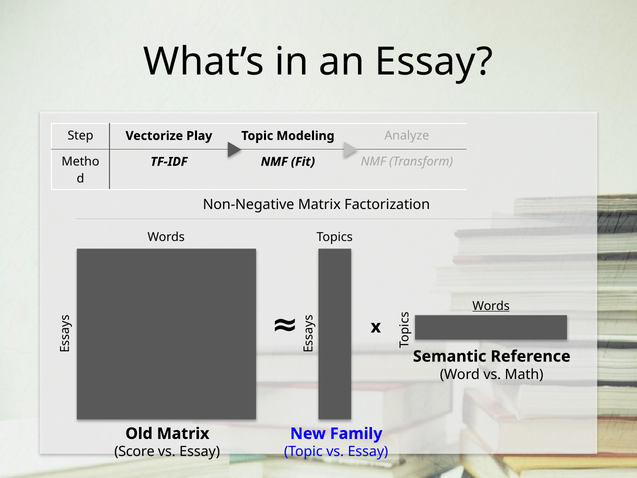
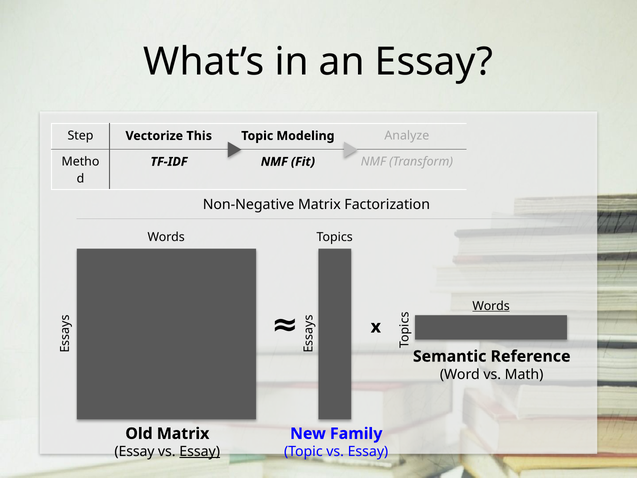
Play: Play -> This (199, 136)
Score: Score -> Essay (134, 451)
Essay underline: none -> present (200, 451)
